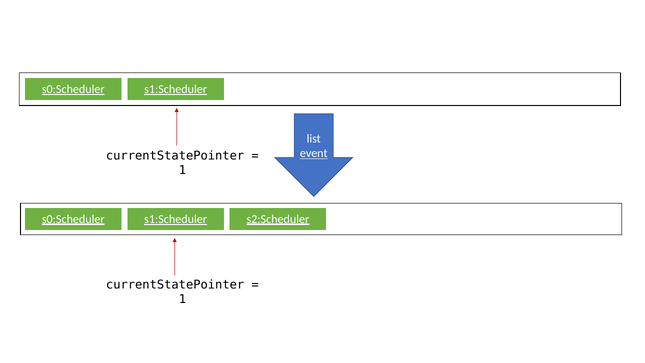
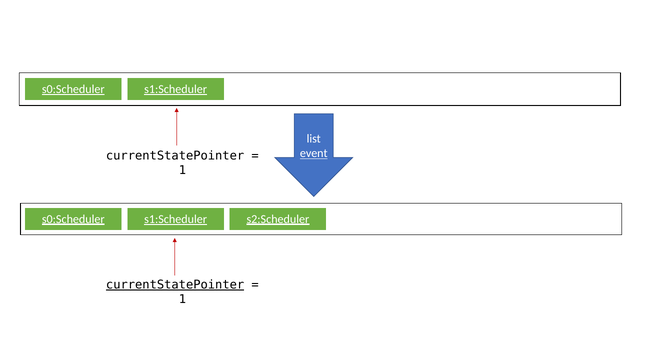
currentStatePointer underline: none -> present (175, 285)
